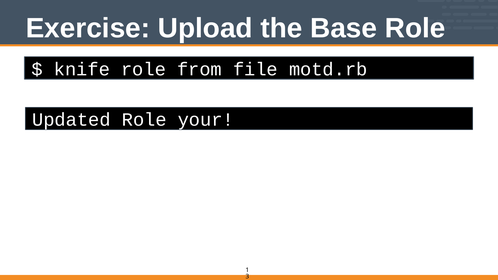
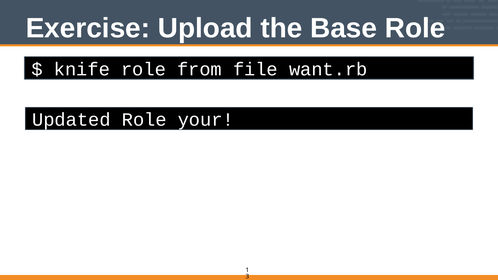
motd.rb: motd.rb -> want.rb (328, 69)
